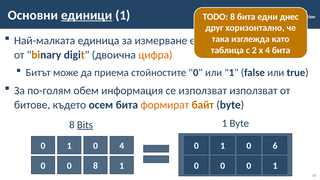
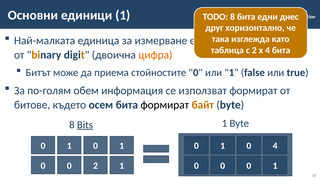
единици underline: present -> none (87, 15)
използват използват: използват -> формират (253, 91)
формират colour: orange -> black (165, 105)
4: 4 -> 1 (122, 146)
0 6: 6 -> 4 (275, 146)
0 0 8: 8 -> 2 (95, 166)
